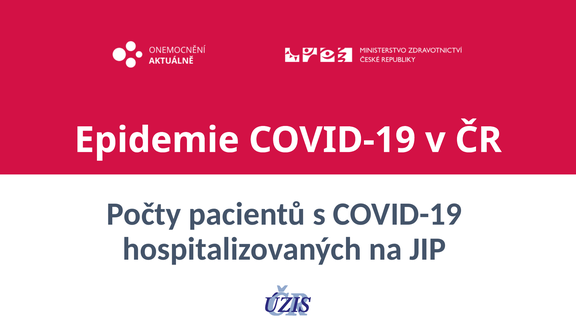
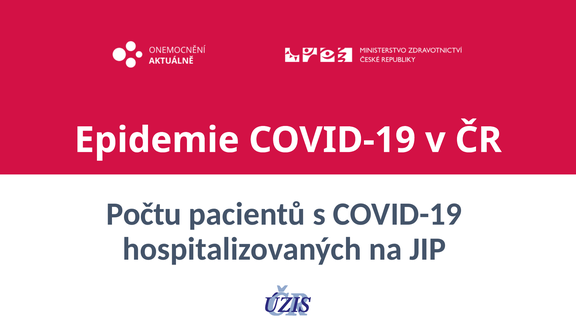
Počty: Počty -> Počtu (144, 214)
